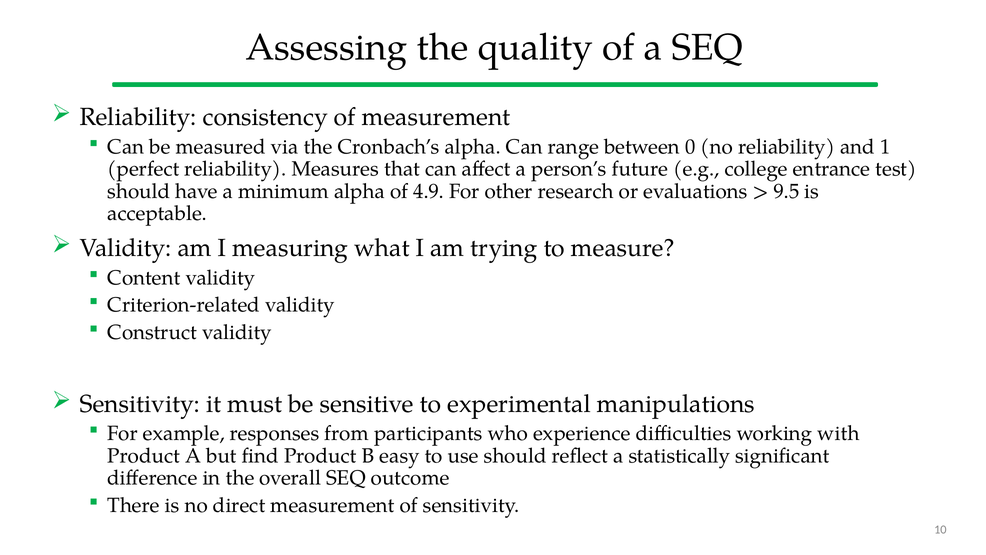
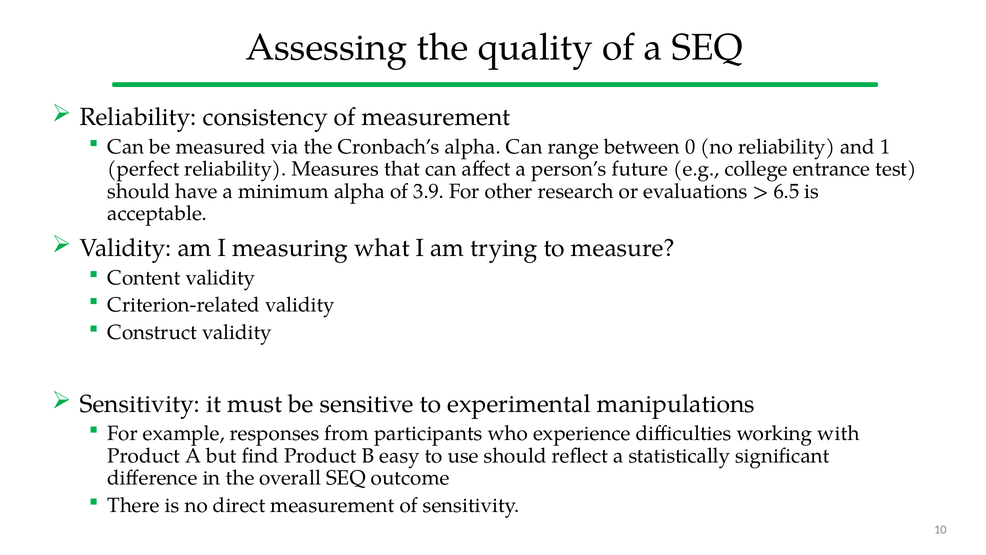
4.9: 4.9 -> 3.9 (429, 191)
9.5: 9.5 -> 6.5 (786, 191)
